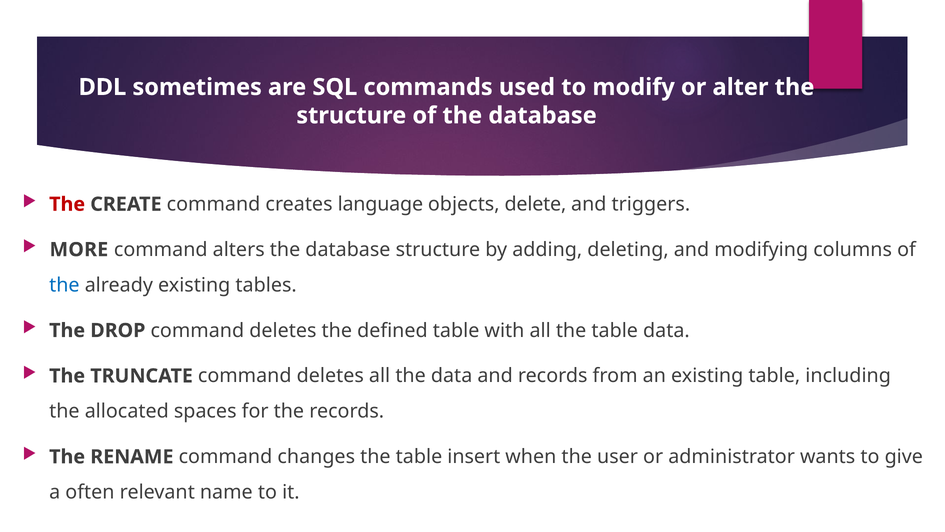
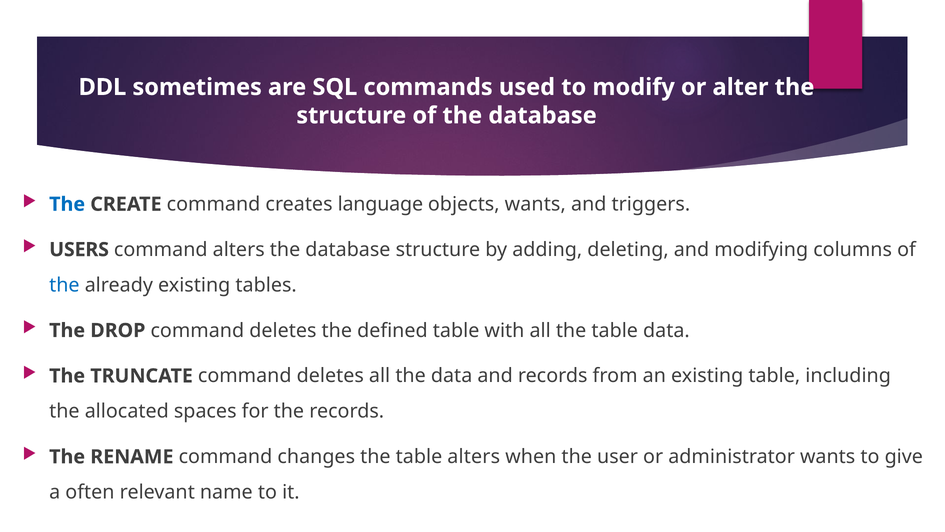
The colour: red -> blue (67, 204)
objects delete: delete -> wants (535, 204)
MORE: MORE -> USERS (79, 249)
table insert: insert -> alters (474, 456)
